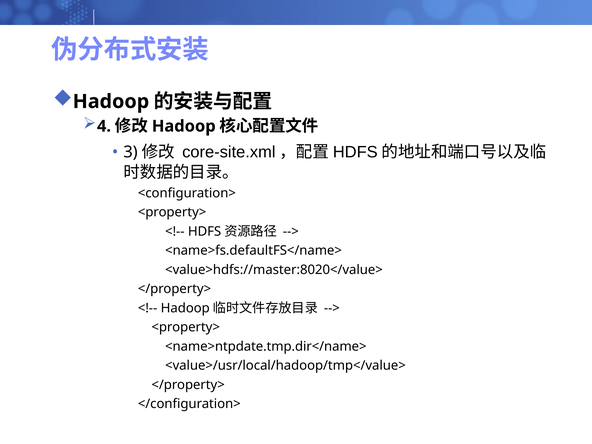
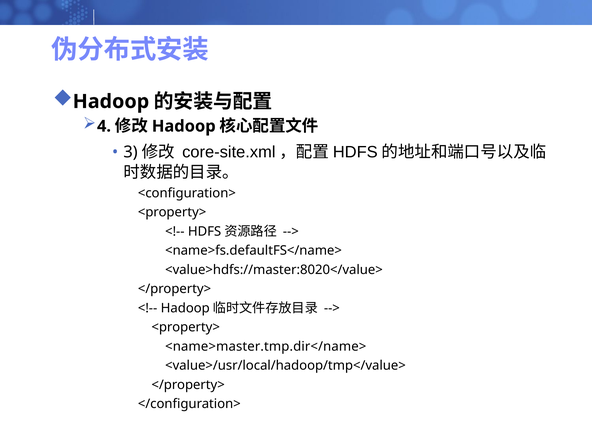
<name>ntpdate.tmp.dir</name>: <name>ntpdate.tmp.dir</name> -> <name>master.tmp.dir</name> (266, 346)
